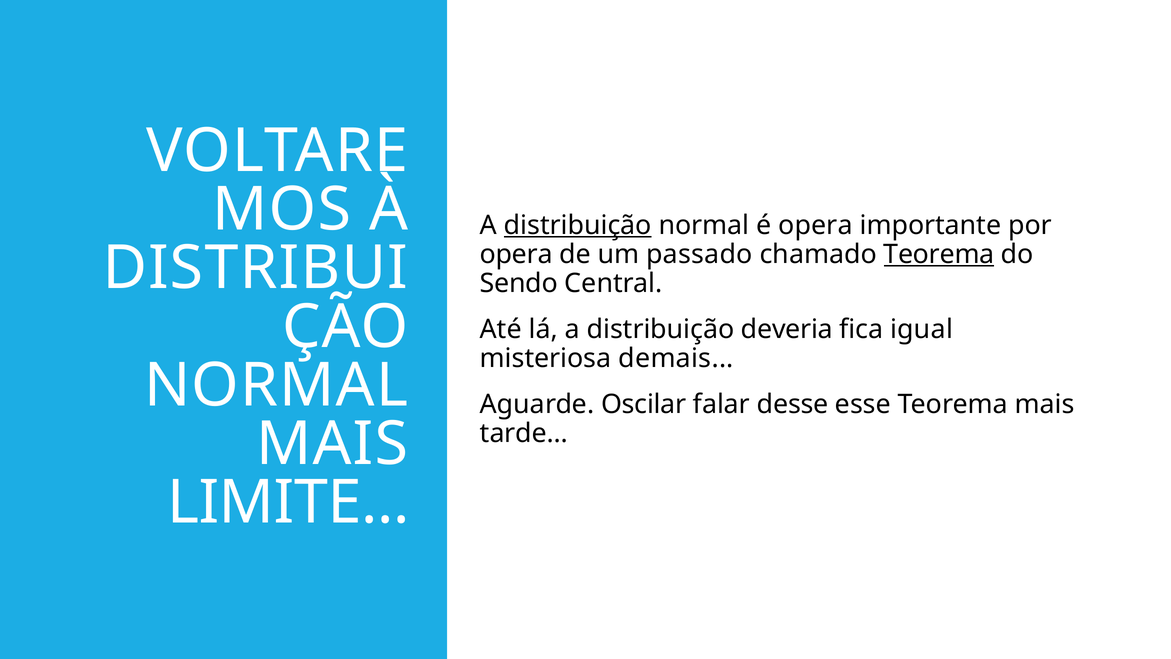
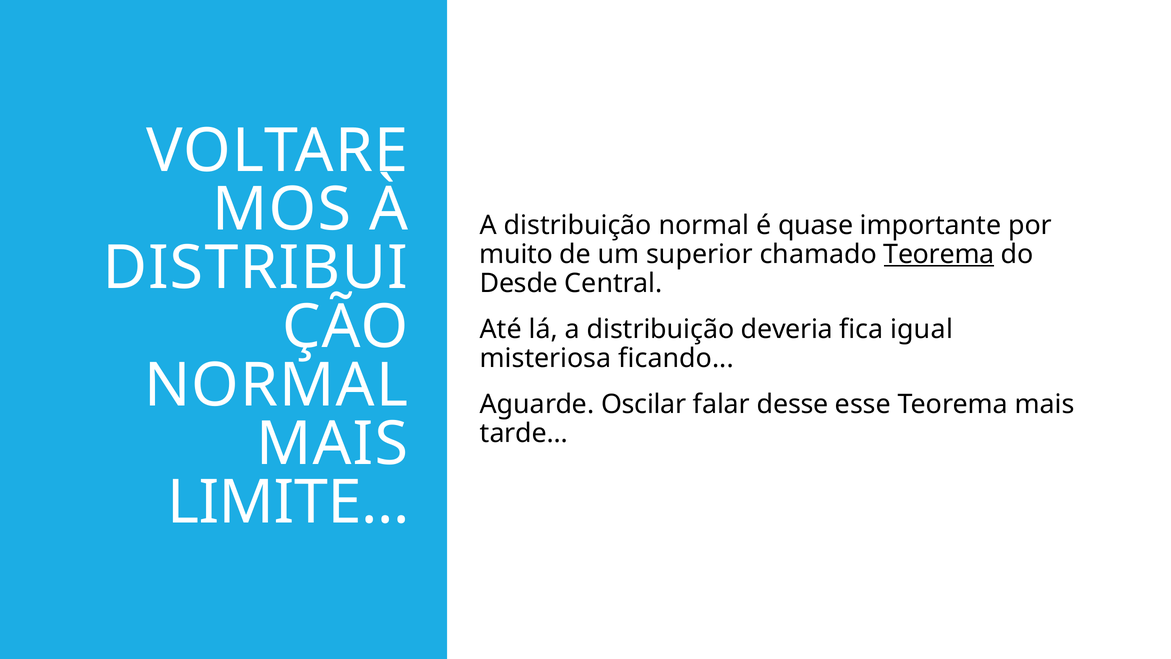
distribuição underline: present -> none (578, 225)
é opera: opera -> quase (816, 225)
opera: opera -> muito (516, 254)
passado: passado -> superior (699, 254)
Sendo: Sendo -> Desde (519, 283)
demais: demais -> ficando (676, 358)
